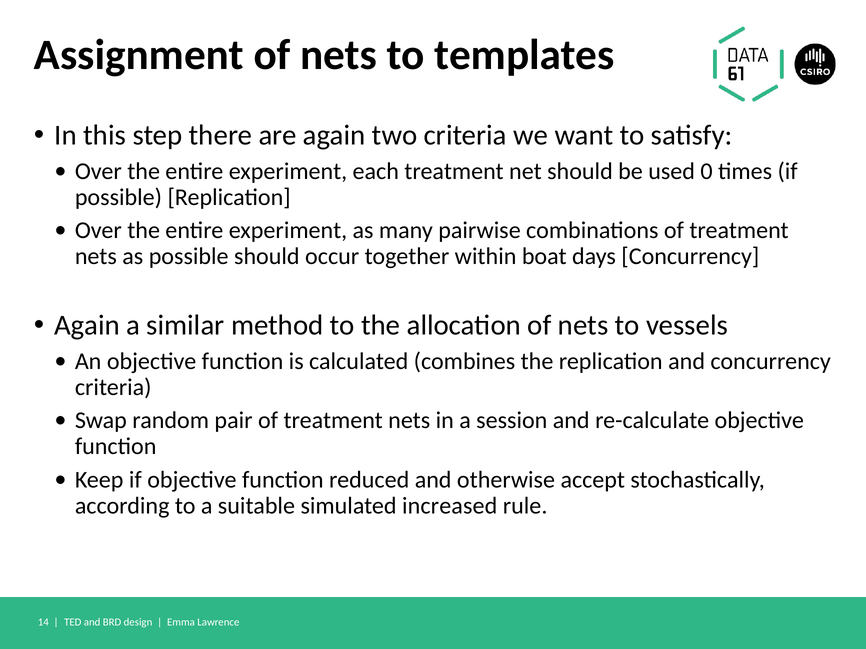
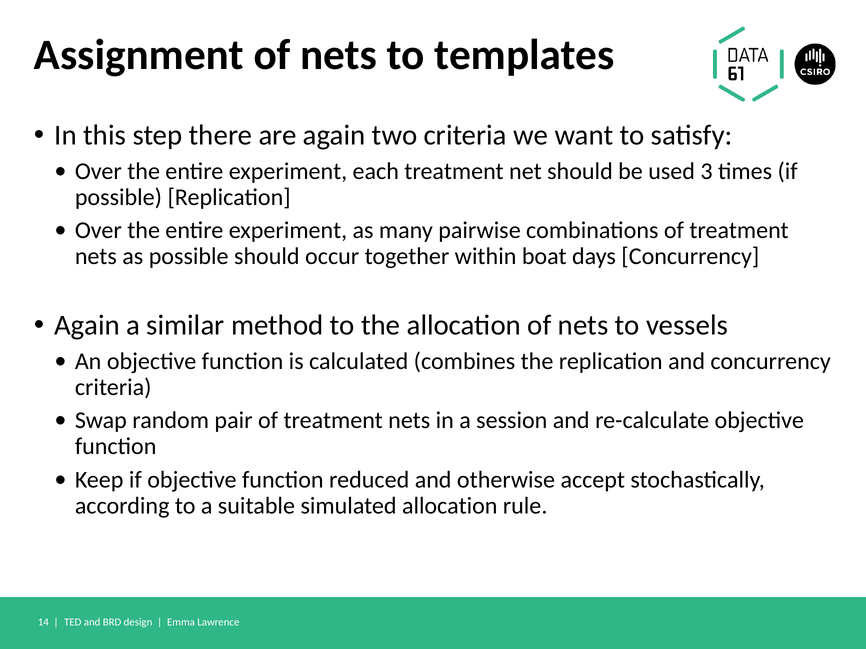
0: 0 -> 3 (707, 171)
simulated increased: increased -> allocation (450, 506)
